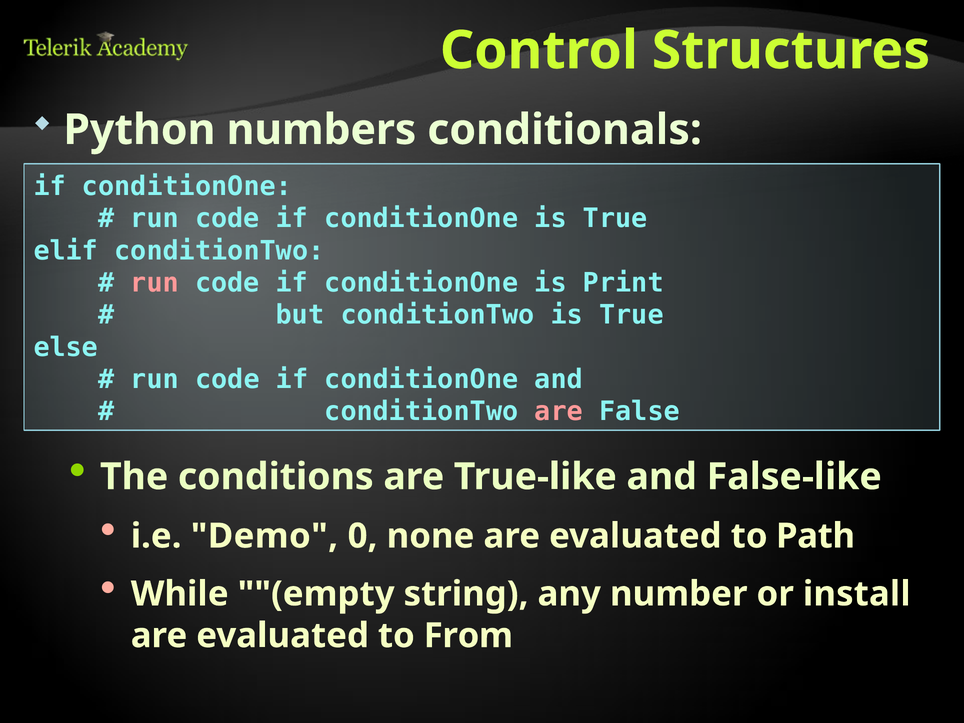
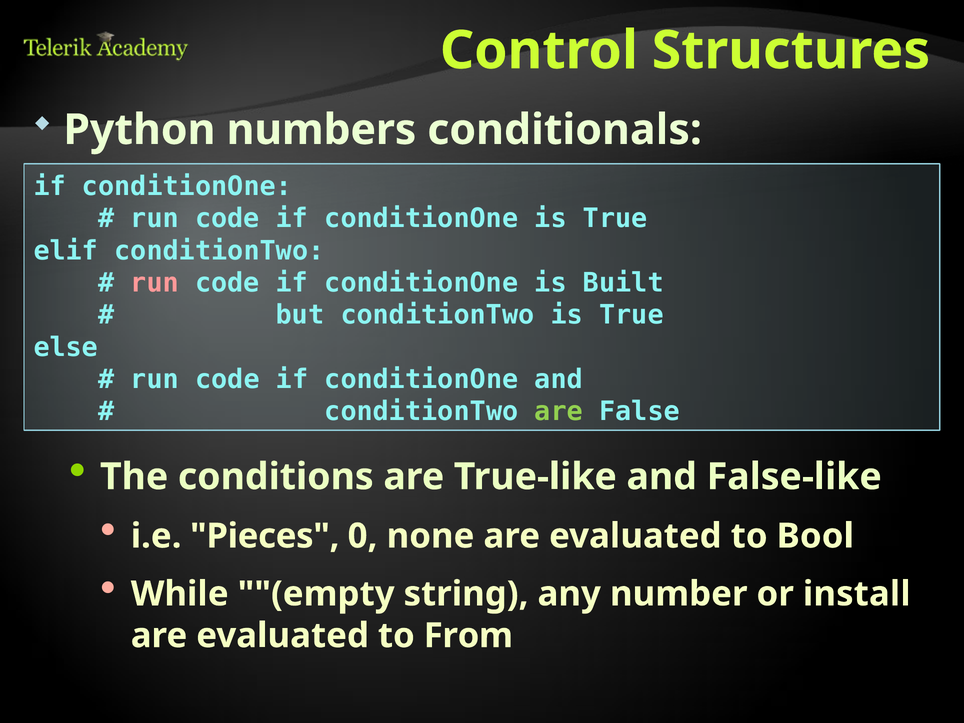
Print: Print -> Built (623, 283)
are colour: pink -> light green (559, 411)
Demo: Demo -> Pieces (265, 536)
Path: Path -> Bool (815, 536)
